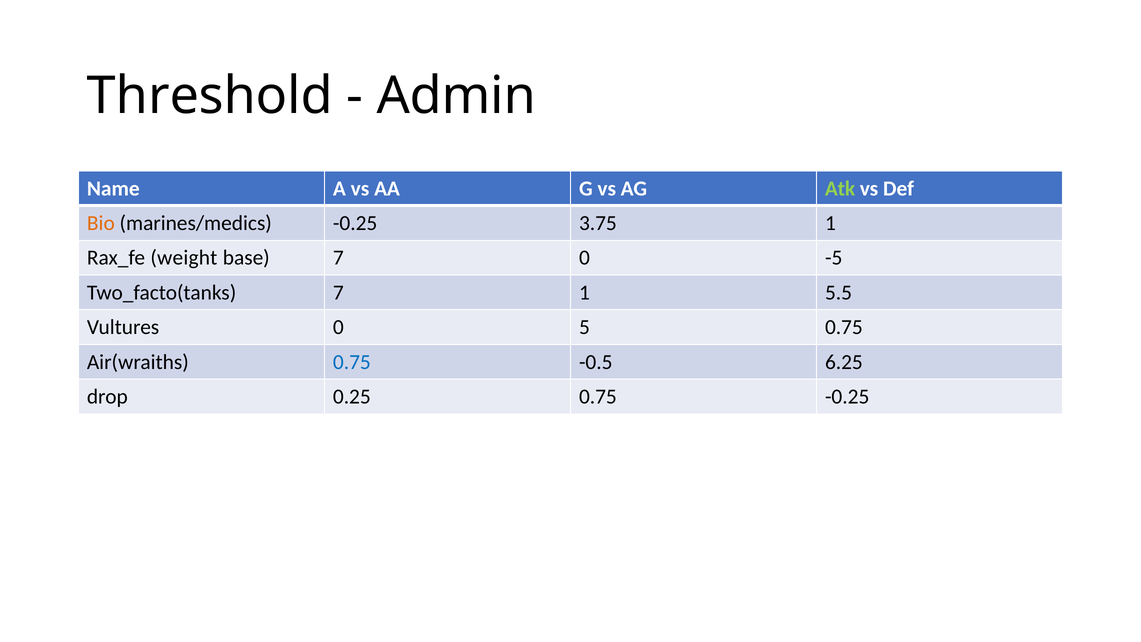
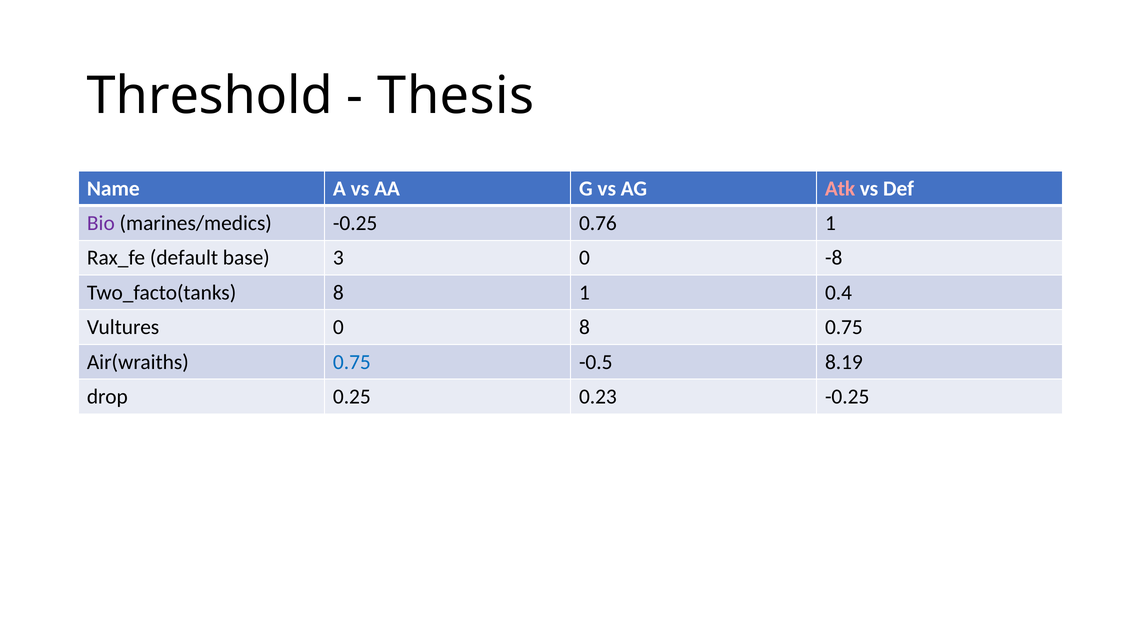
Admin: Admin -> Thesis (456, 96)
Atk colour: light green -> pink (840, 188)
Bio colour: orange -> purple (101, 223)
3.75: 3.75 -> 0.76 (598, 223)
weight: weight -> default (184, 258)
base 7: 7 -> 3 (338, 258)
-5: -5 -> -8 (834, 258)
7: 7 -> 8 (338, 293)
5.5: 5.5 -> 0.4 (838, 293)
0 5: 5 -> 8 (584, 327)
6.25: 6.25 -> 8.19 (844, 362)
0.25 0.75: 0.75 -> 0.23 (598, 397)
